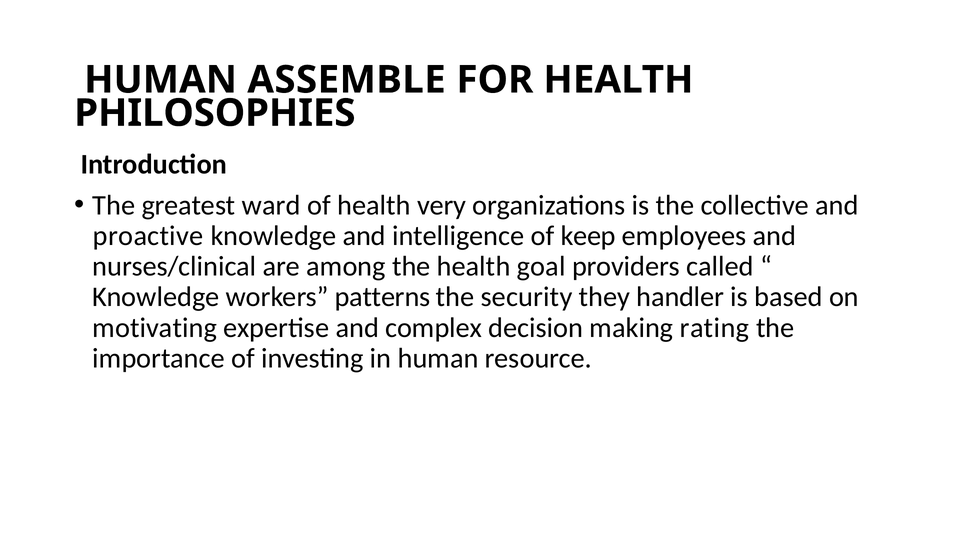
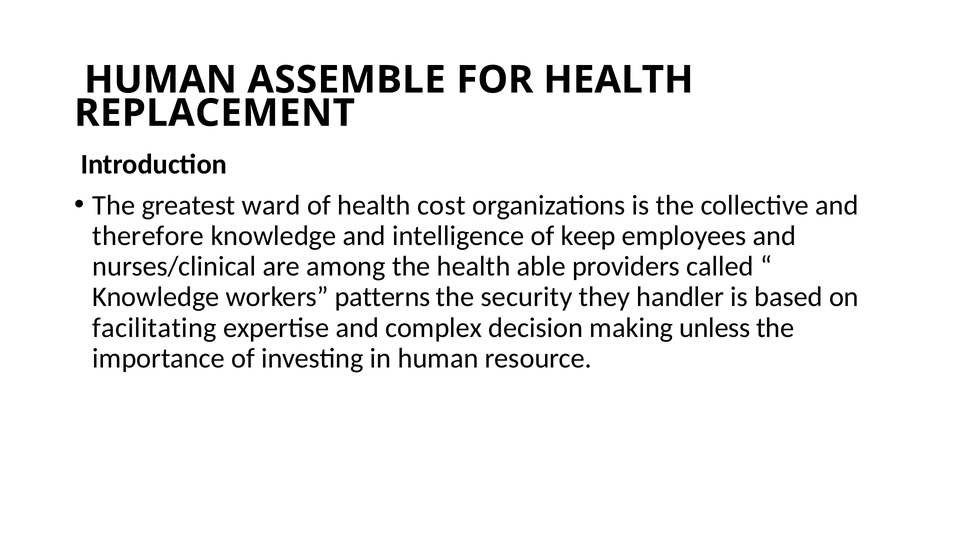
PHILOSOPHIES: PHILOSOPHIES -> REPLACEMENT (215, 113)
very: very -> cost (441, 205)
proactive: proactive -> therefore (148, 236)
goal: goal -> able (541, 267)
motivating: motivating -> facilitating (155, 328)
rating: rating -> unless (715, 328)
